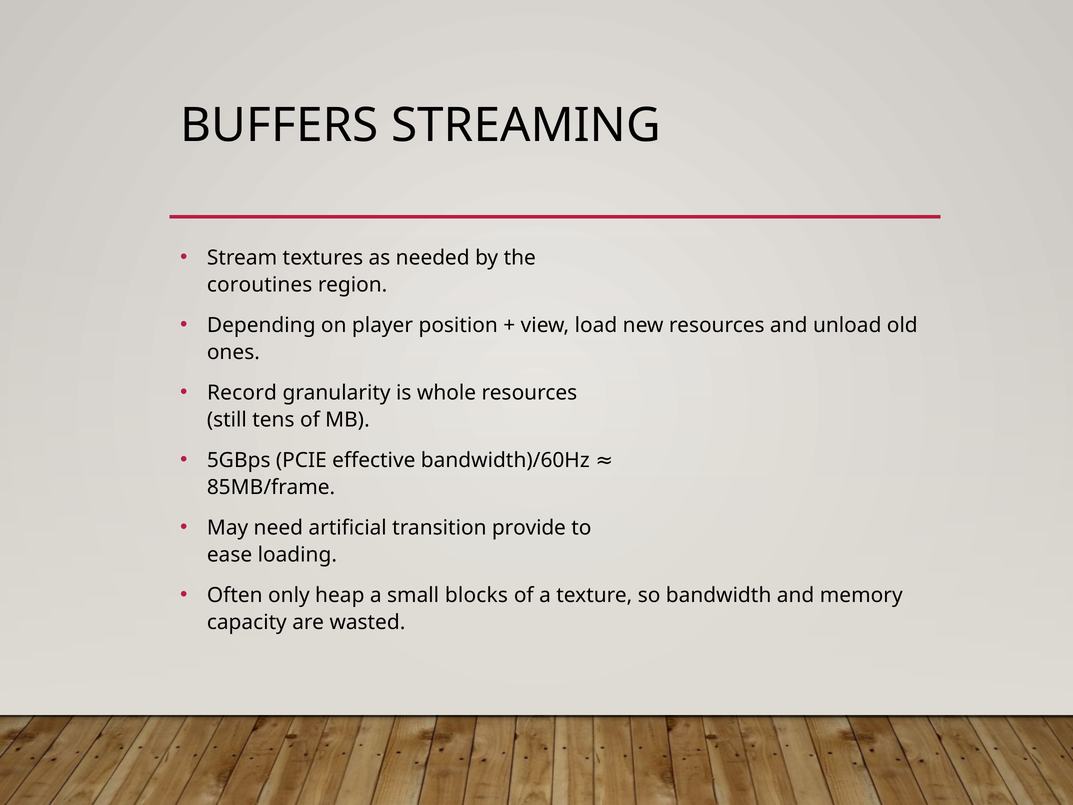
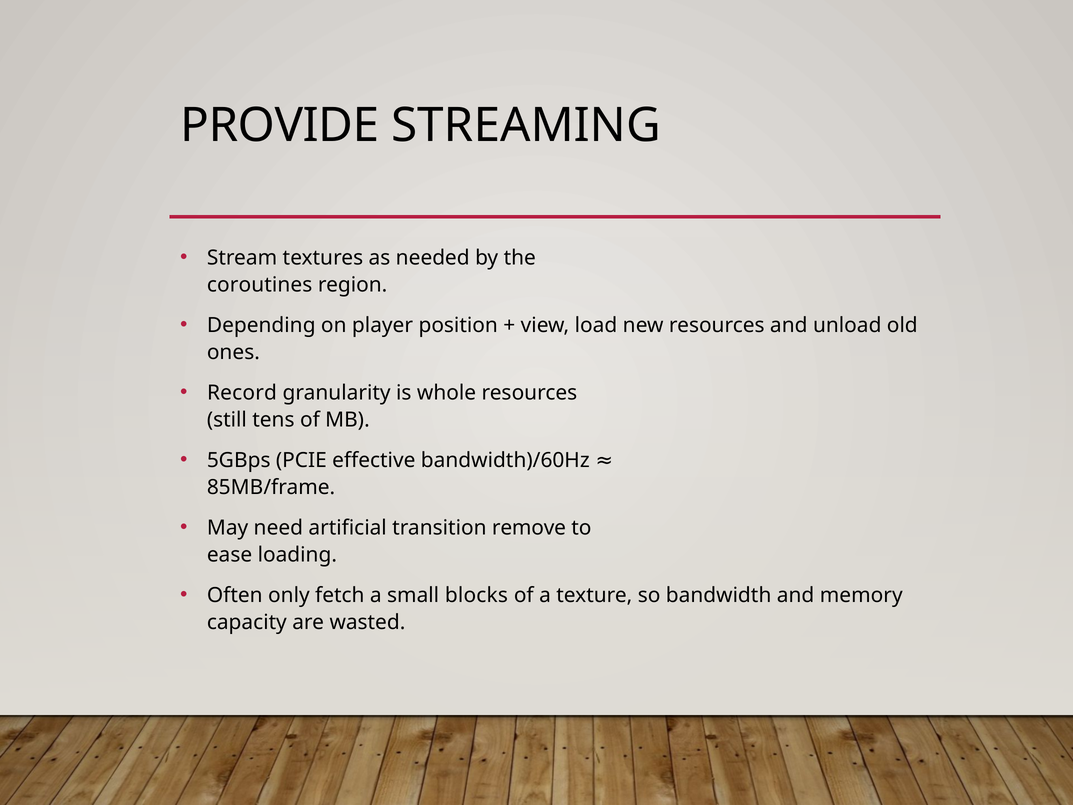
BUFFERS: BUFFERS -> PROVIDE (280, 125)
provide: provide -> remove (529, 528)
heap: heap -> fetch (340, 595)
